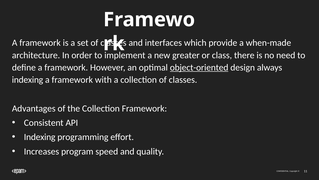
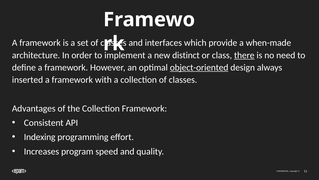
greater: greater -> distinct (186, 55)
there underline: none -> present (244, 55)
indexing: indexing -> inserted (27, 80)
